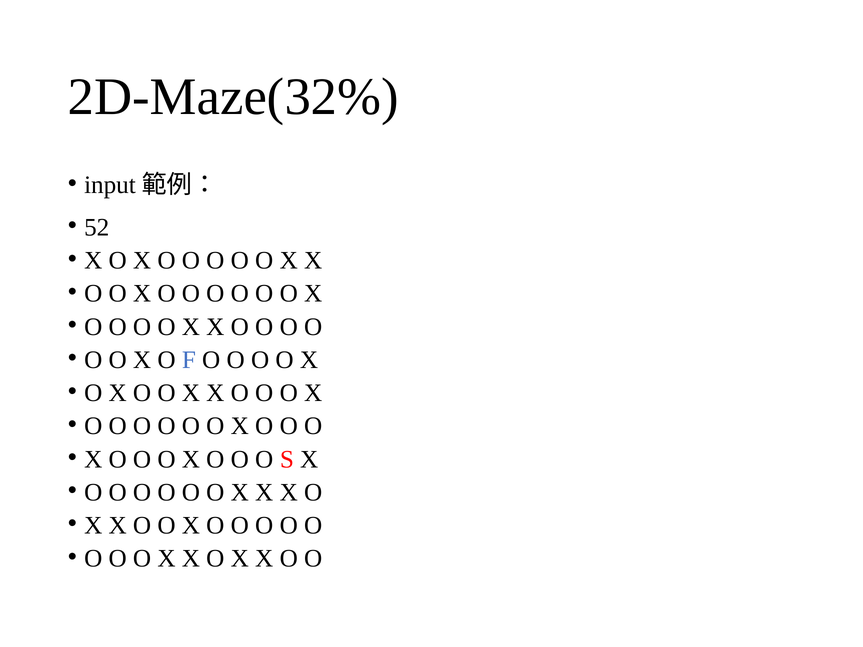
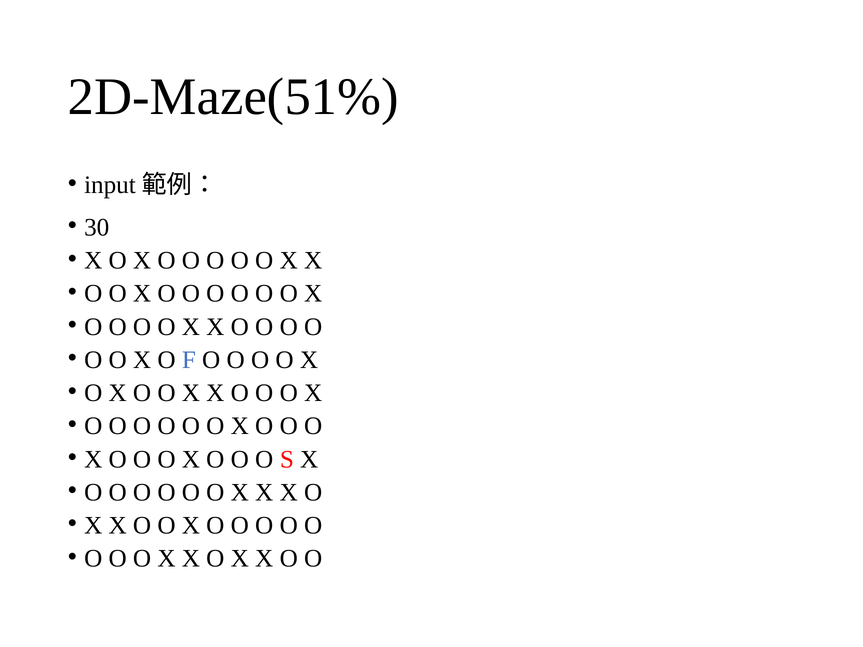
2D-Maze(32%: 2D-Maze(32% -> 2D-Maze(51% (233, 97)
52: 52 -> 30 (97, 227)
